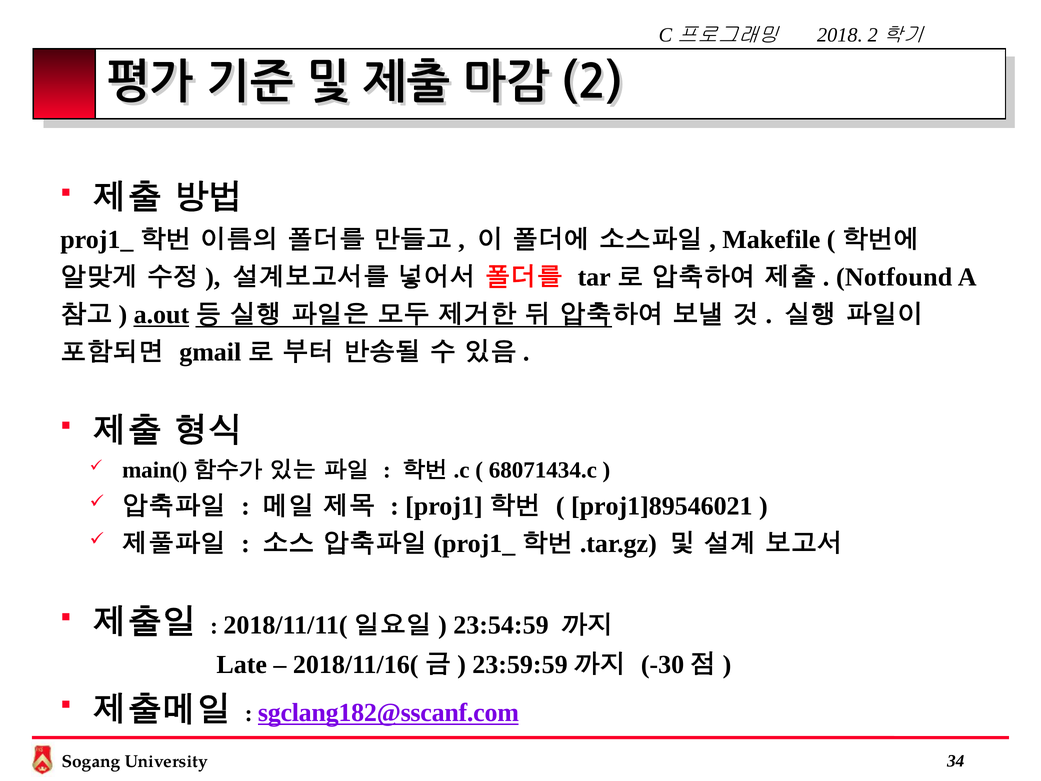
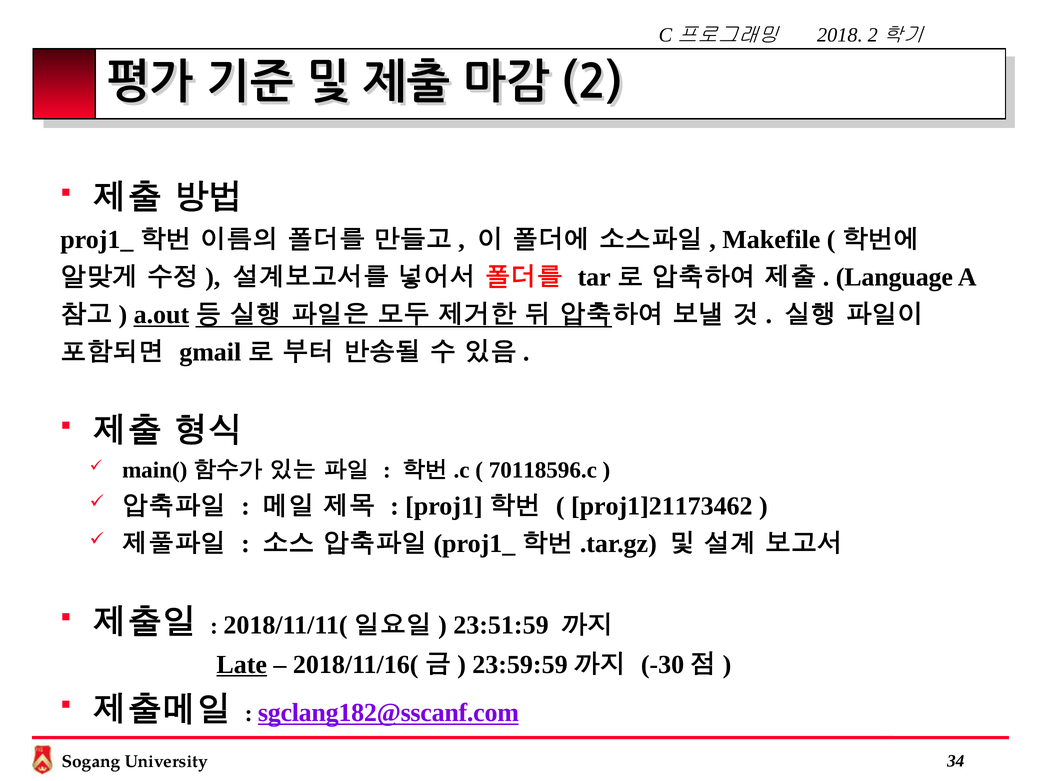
Notfound: Notfound -> Language (894, 277)
68071434.c: 68071434.c -> 70118596.c (543, 470)
proj1]89546021: proj1]89546021 -> proj1]21173462 (662, 506)
23:54:59: 23:54:59 -> 23:51:59 (501, 625)
Late underline: none -> present (242, 664)
